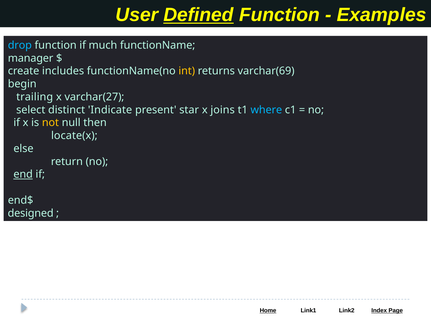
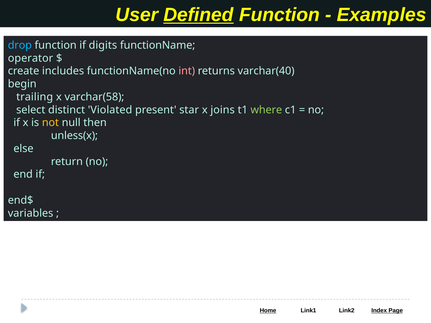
much: much -> digits (103, 45)
manager: manager -> operator (31, 58)
int colour: yellow -> pink (187, 71)
varchar(69: varchar(69 -> varchar(40 (266, 71)
varchar(27: varchar(27 -> varchar(58 (94, 97)
Indicate: Indicate -> Violated (110, 110)
where colour: light blue -> light green (266, 110)
locate(x: locate(x -> unless(x (74, 136)
end underline: present -> none (23, 175)
designed: designed -> variables (31, 213)
